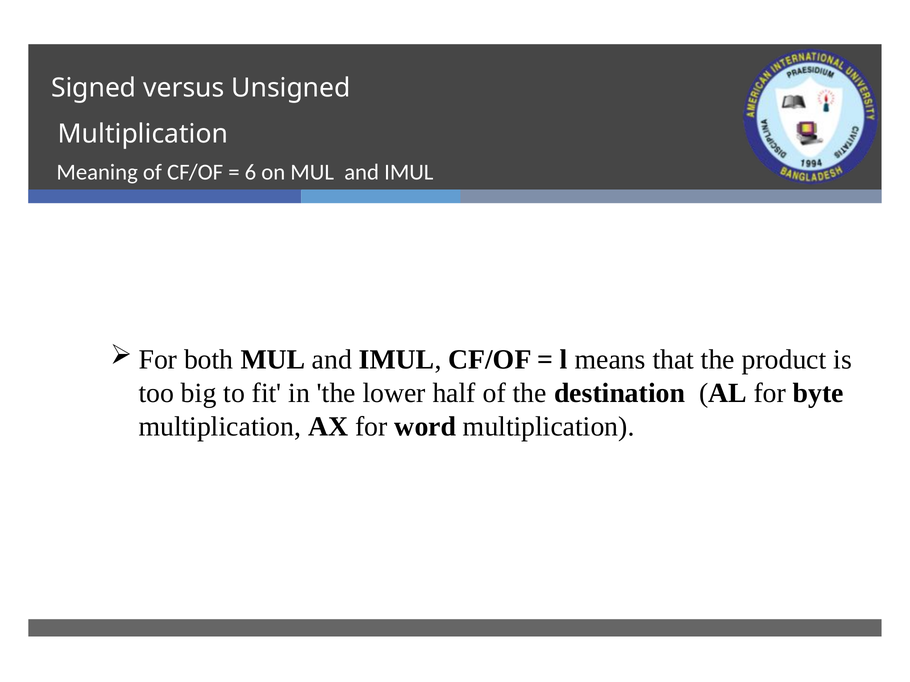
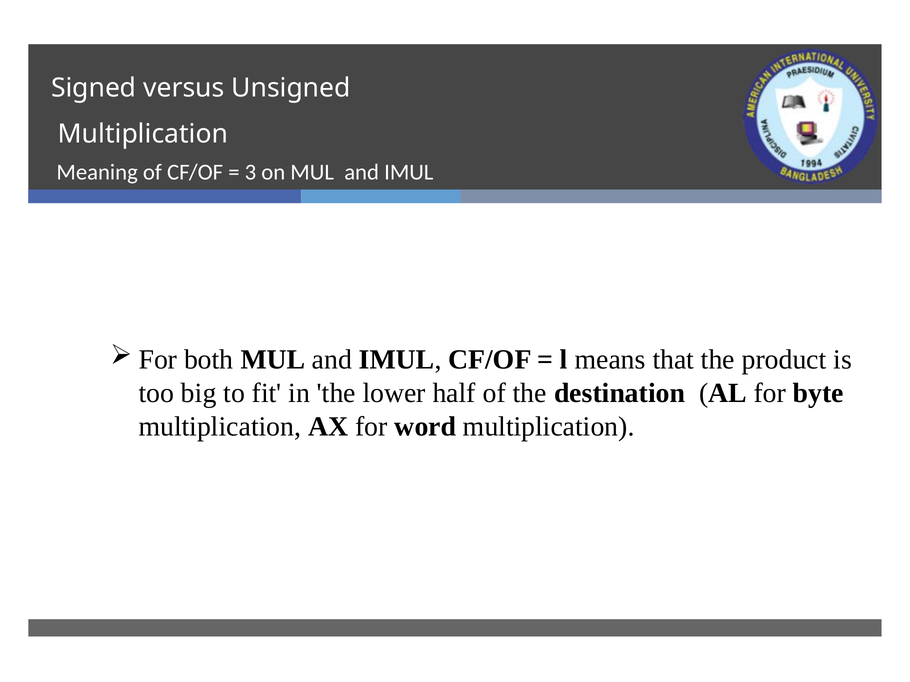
6: 6 -> 3 (250, 172)
